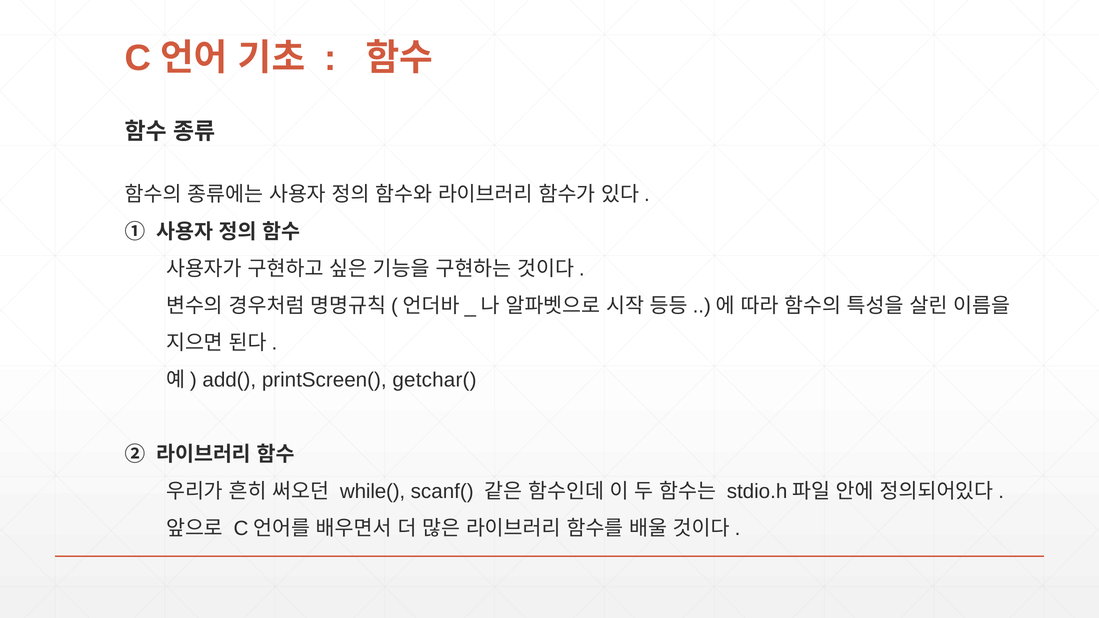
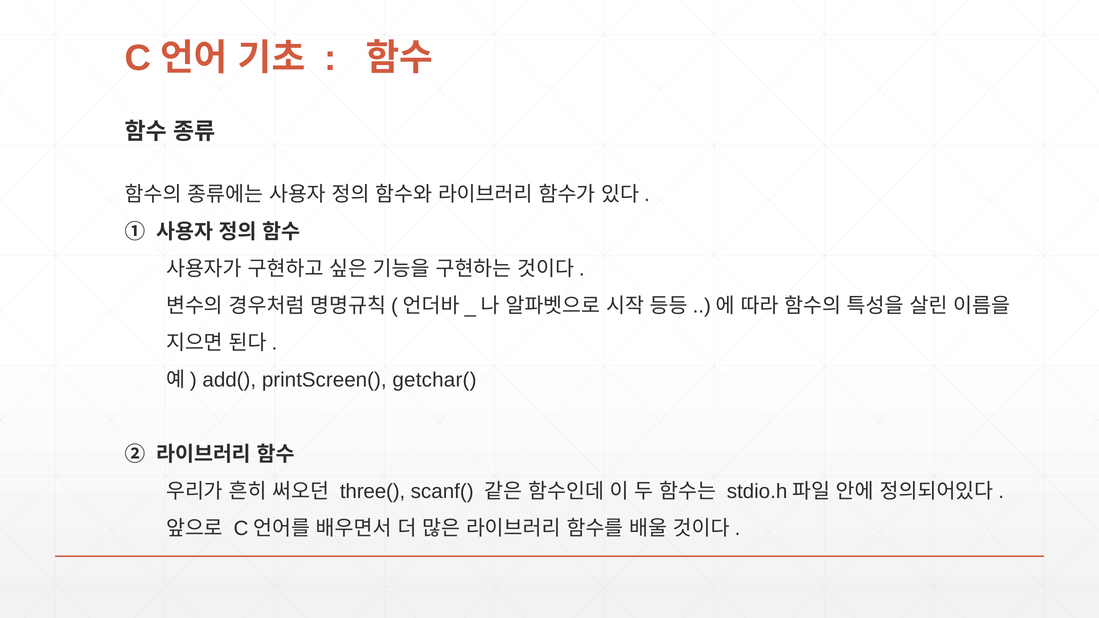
while(: while( -> three( (373, 491)
